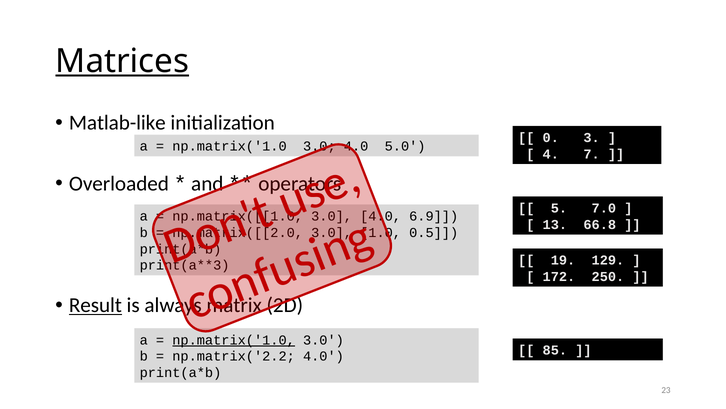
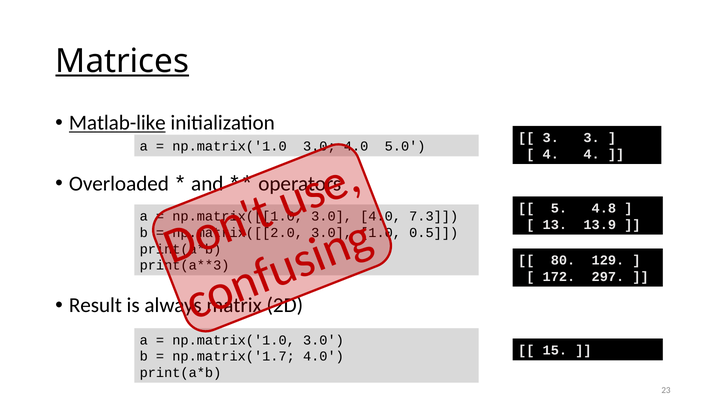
Matlab-like underline: none -> present (117, 123)
0: 0 -> 3 (551, 138)
4 7: 7 -> 4 (592, 154)
7.0: 7.0 -> 4.8 (604, 208)
6.9: 6.9 -> 7.3 (434, 216)
66.8: 66.8 -> 13.9 (600, 224)
19: 19 -> 80 (563, 260)
250: 250 -> 297 (608, 276)
Result underline: present -> none (95, 305)
np.matrix('1.0 underline: present -> none (234, 340)
85: 85 -> 15 (555, 350)
np.matrix('2.2: np.matrix('2.2 -> np.matrix('1.7 (234, 356)
